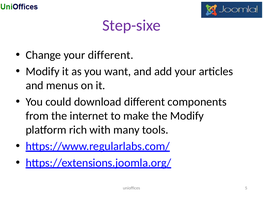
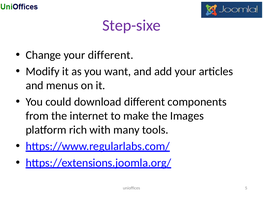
the Modify: Modify -> Images (187, 116)
